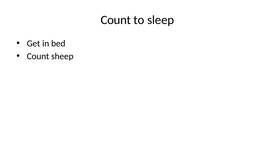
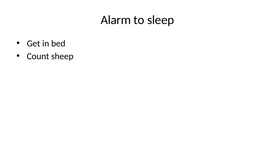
Count: Count -> Alarm (116, 20)
